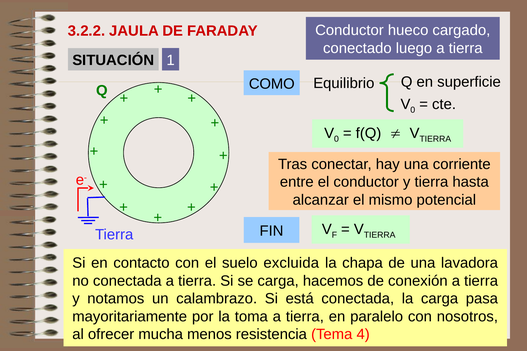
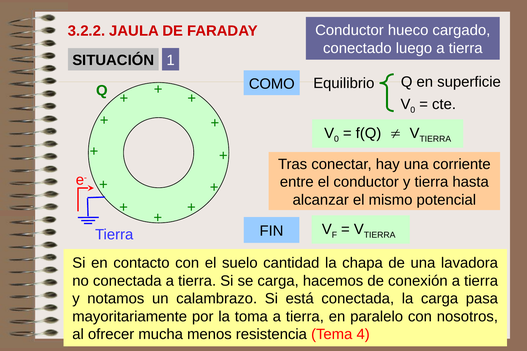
excluida: excluida -> cantidad (291, 263)
